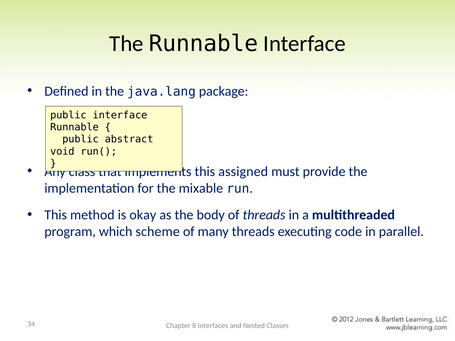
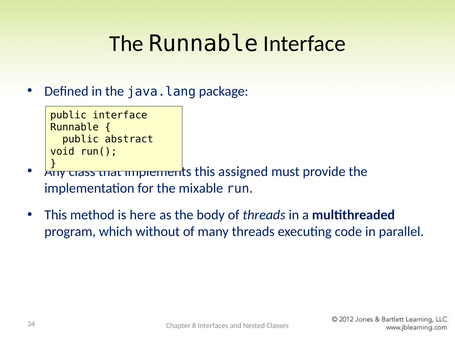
okay: okay -> here (143, 215)
scheme: scheme -> without (158, 232)
